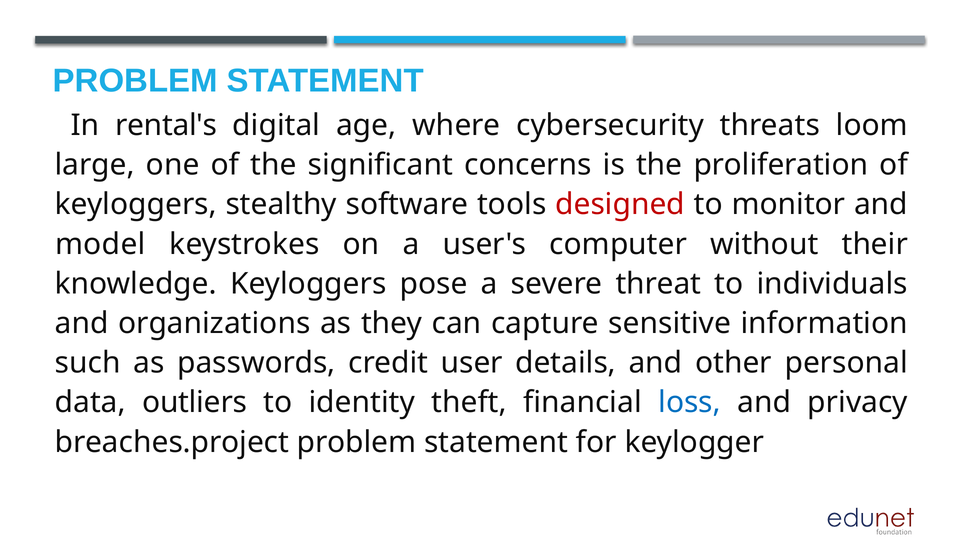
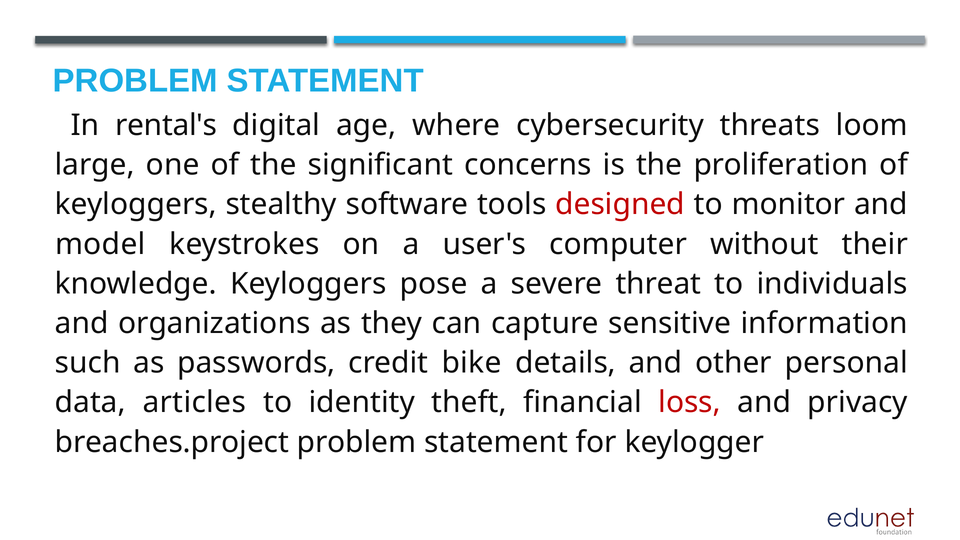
user: user -> bike (472, 363)
outliers: outliers -> articles (194, 403)
loss colour: blue -> red (690, 403)
